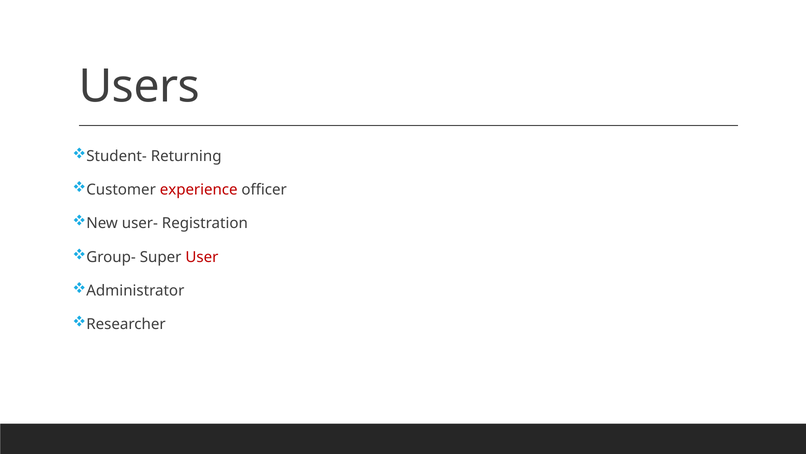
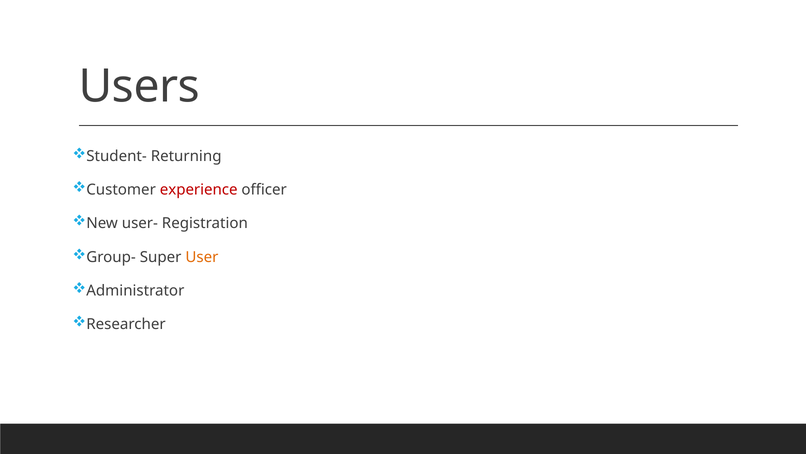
User colour: red -> orange (202, 257)
